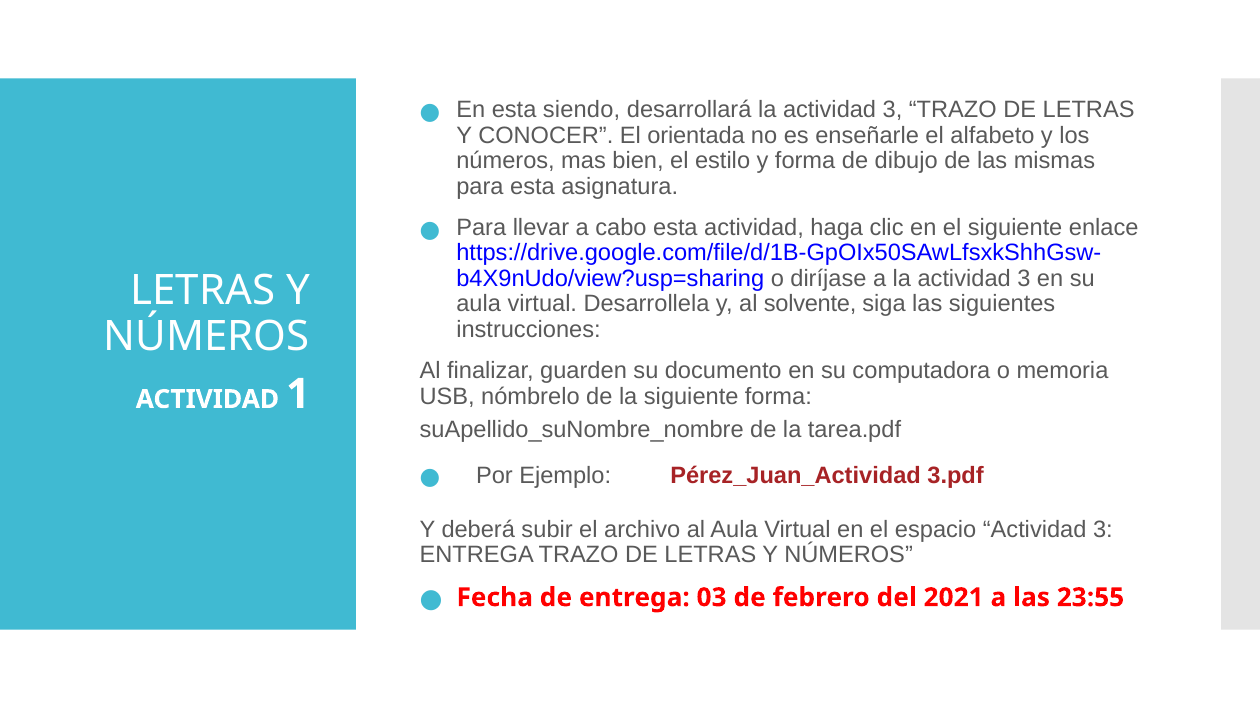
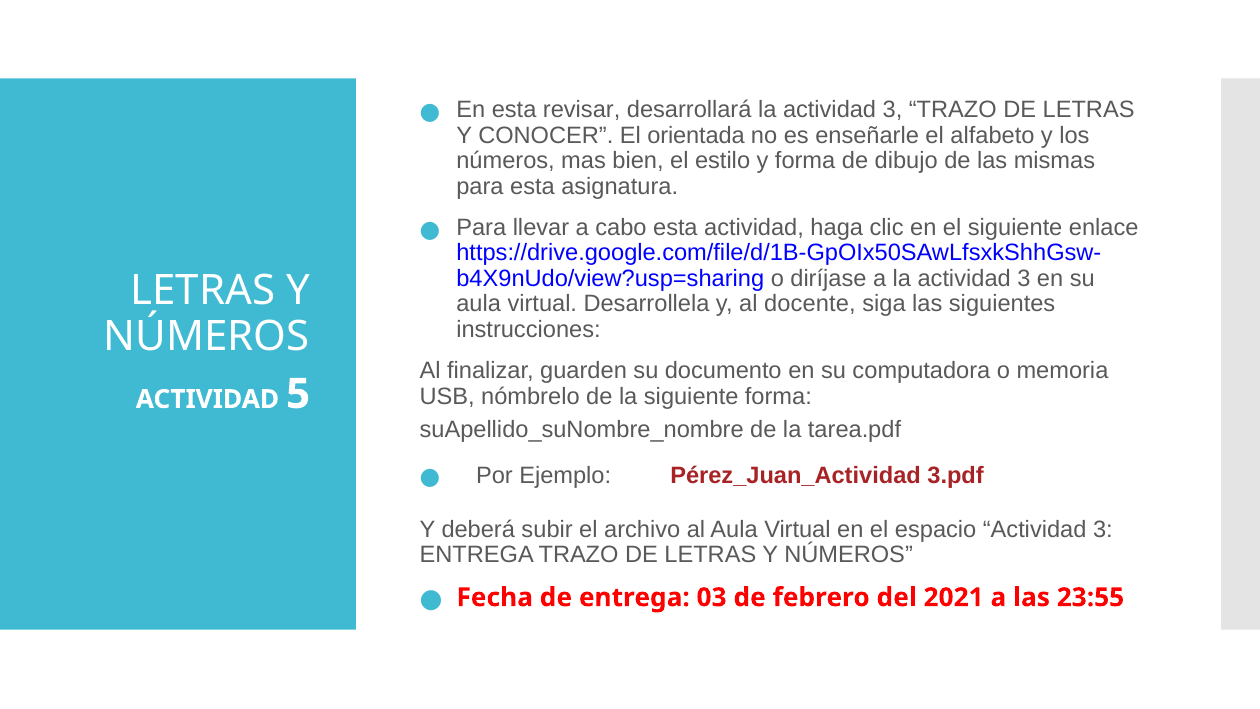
siendo: siendo -> revisar (582, 110)
solvente: solvente -> docente (810, 304)
1: 1 -> 5 (298, 394)
